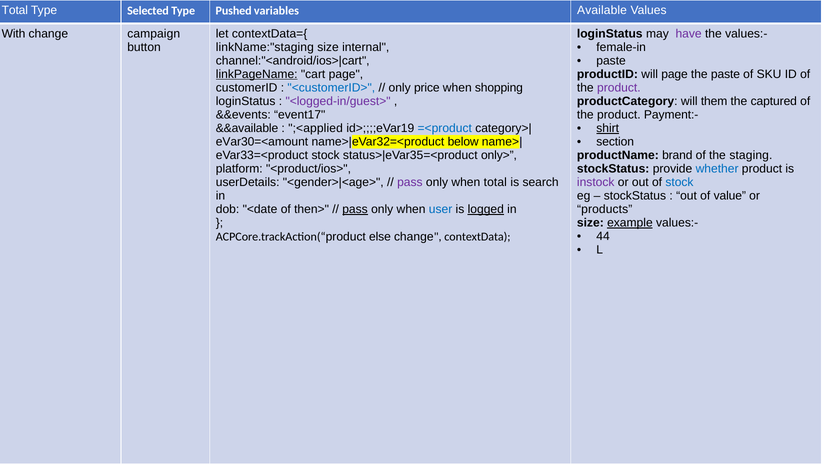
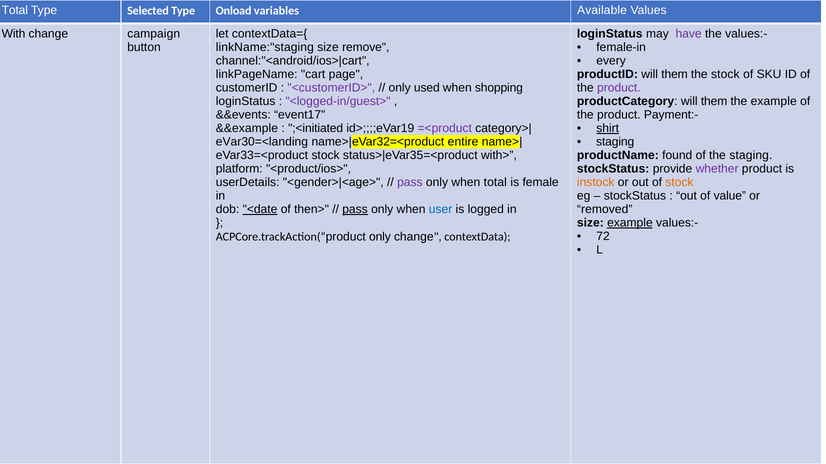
Pushed: Pushed -> Onload (234, 11)
internal: internal -> remove (366, 47)
paste: paste -> every (611, 61)
linkPageName underline: present -> none (257, 74)
productID will page: page -> them (675, 74)
the paste: paste -> stock (725, 74)
<customerID> colour: blue -> purple (331, 88)
price: price -> used (427, 88)
the captured: captured -> example (774, 101)
&&available: &&available -> &&example (247, 128)
;<applied: ;<applied -> ;<initiated (316, 128)
=<product colour: blue -> purple (445, 128)
eVar30=<amount: eVar30=<amount -> eVar30=<landing (262, 142)
below: below -> entire (463, 142)
section: section -> staging (615, 142)
only>: only> -> with> (499, 156)
brand: brand -> found (677, 156)
whether colour: blue -> purple (717, 169)
search: search -> female (541, 183)
instock colour: purple -> orange (596, 183)
stock colour: blue -> orange (679, 183)
<date underline: none -> present (260, 210)
logged underline: present -> none (486, 210)
products: products -> removed (605, 210)
44: 44 -> 72 (603, 237)
ACPCore.trackAction(“product else: else -> only (380, 237)
